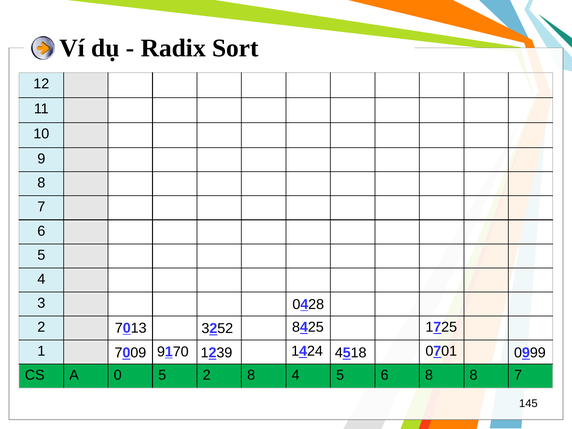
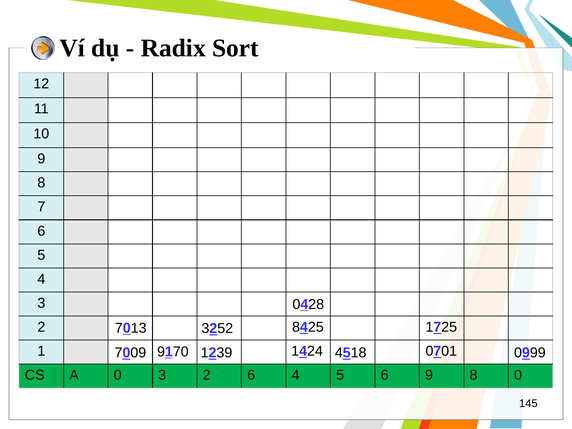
0 5: 5 -> 3 (162, 375)
2 8: 8 -> 6 (251, 375)
6 8: 8 -> 9 (429, 375)
7: 7 -> 0 (518, 375)
